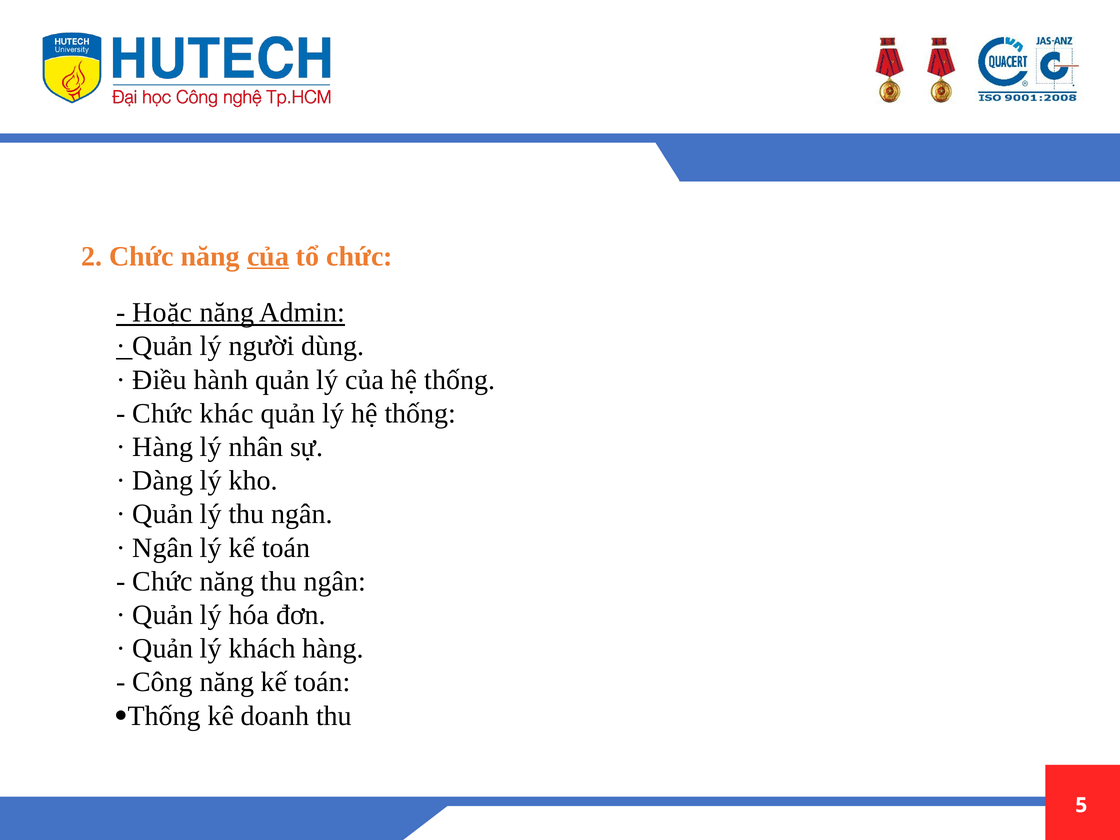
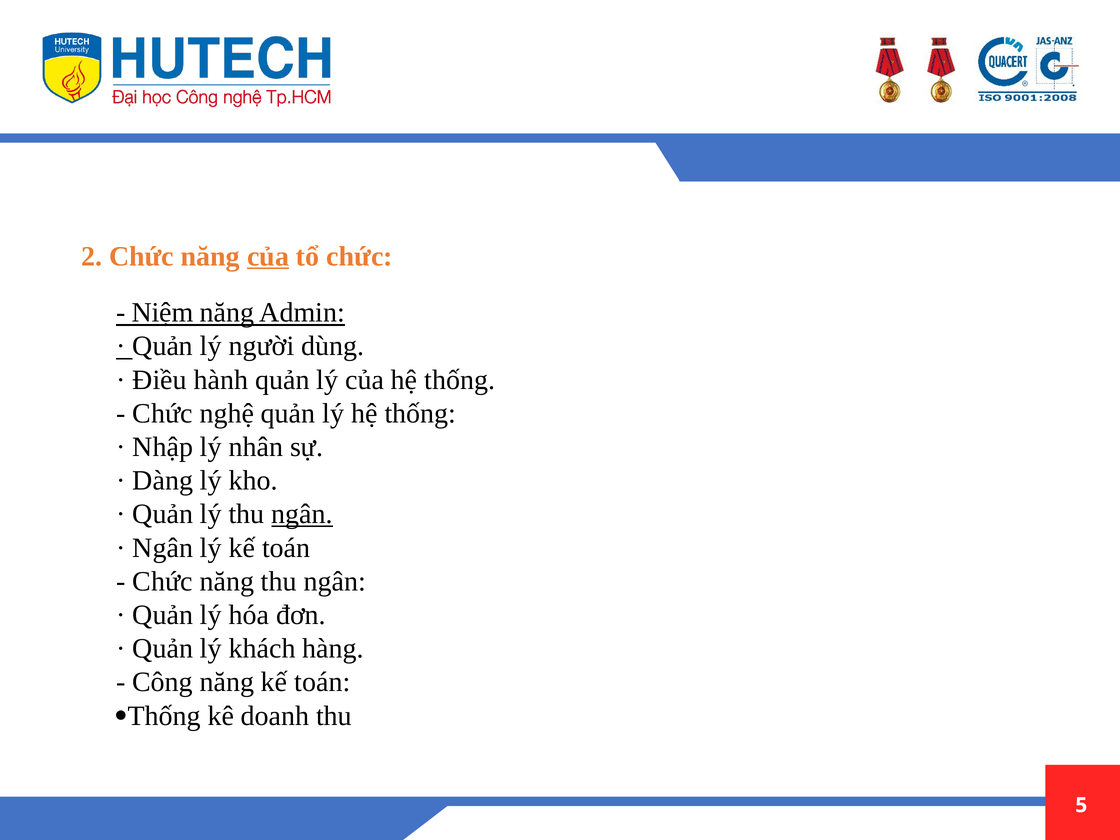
Hoặc: Hoặc -> Niệm (163, 313)
khác: khác -> nghệ (227, 413)
Hàng: Hàng -> Nhập (163, 447)
ngân underline: none -> present (302, 514)
